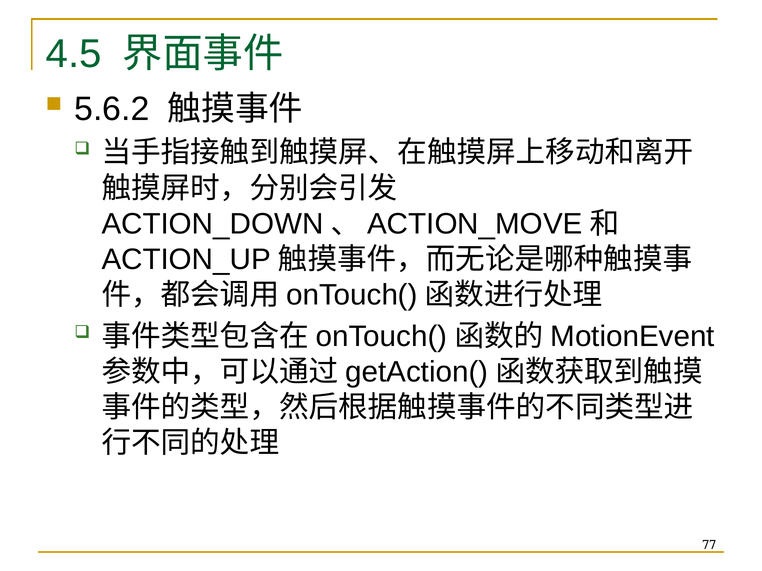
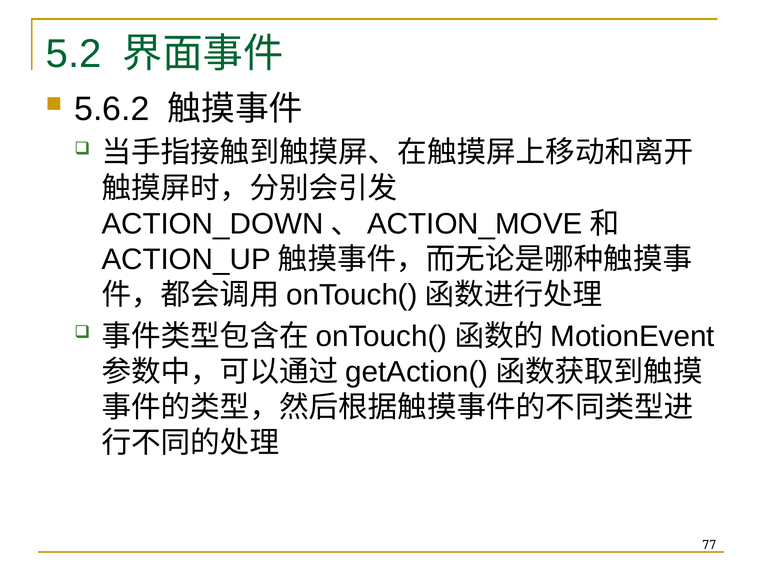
4.5: 4.5 -> 5.2 (74, 54)
